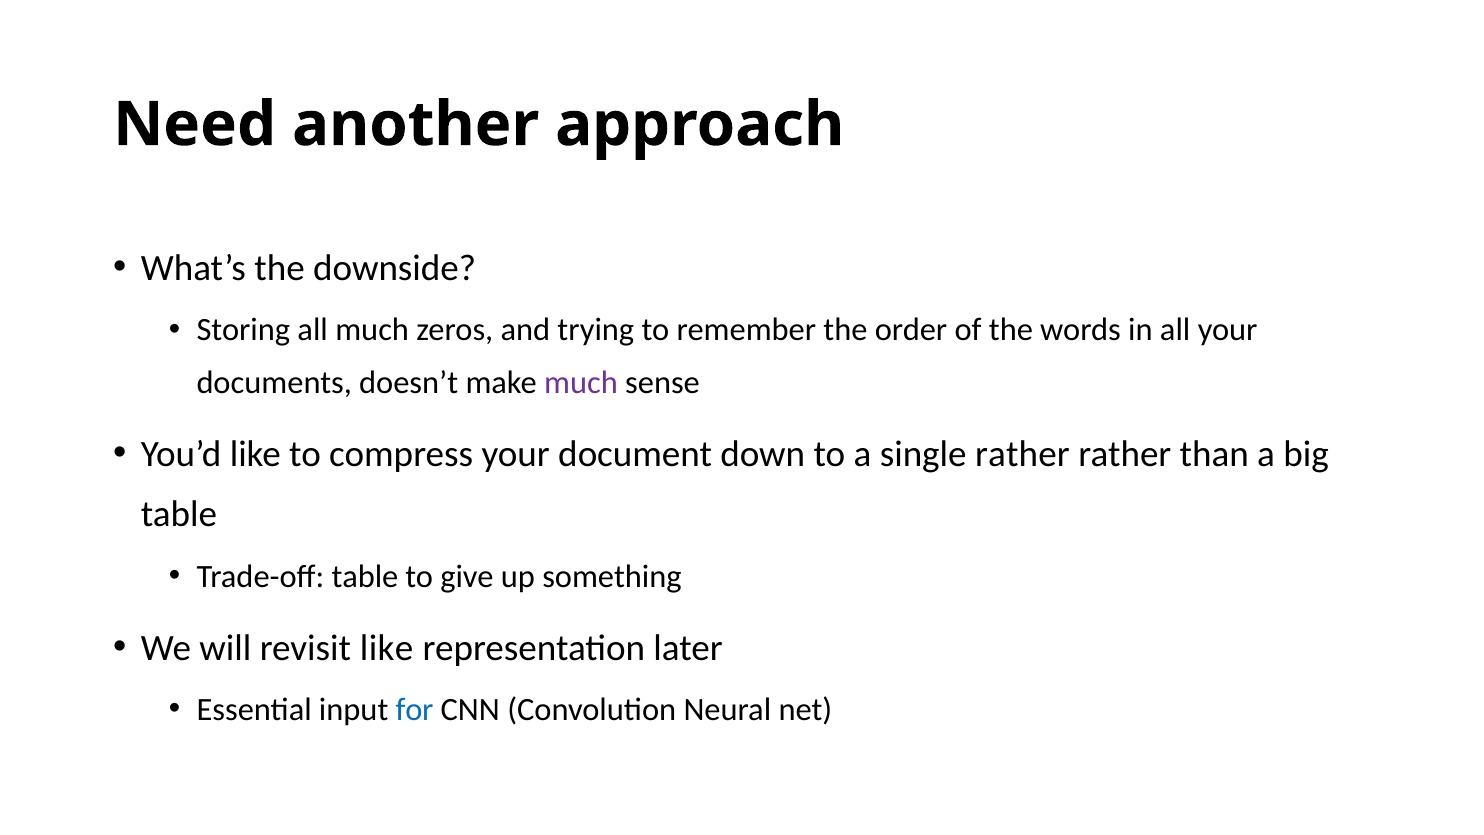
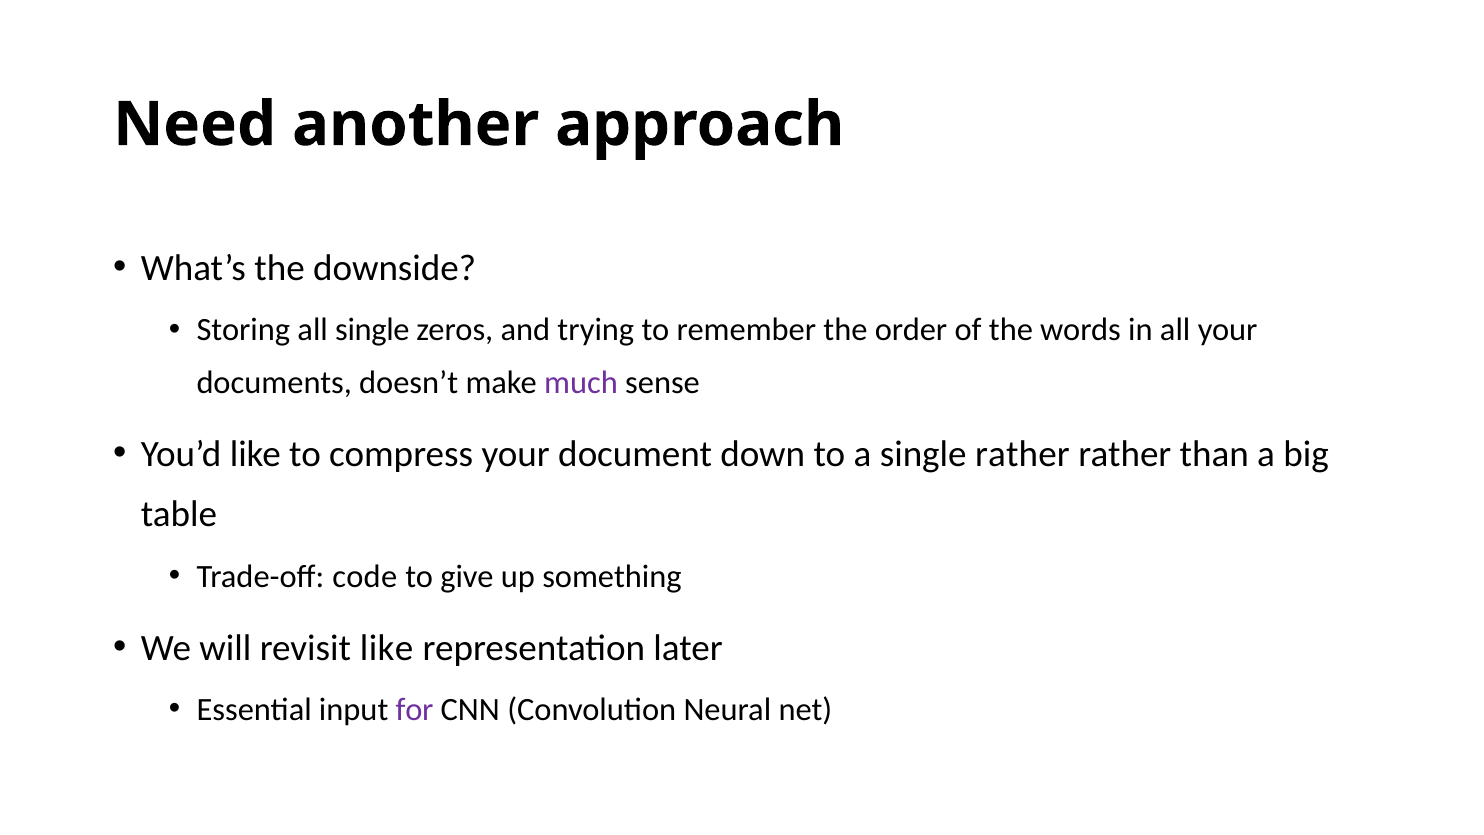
all much: much -> single (372, 330)
Trade-off table: table -> code (365, 576)
for colour: blue -> purple (415, 710)
